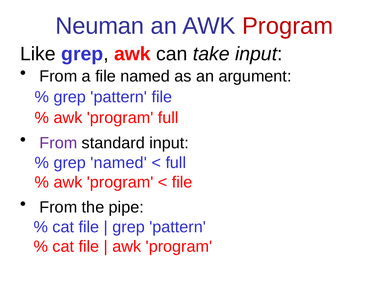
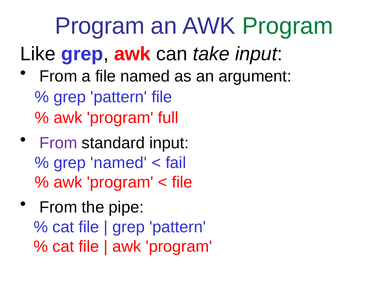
Neuman: Neuman -> Program (100, 26)
Program colour: red -> green (288, 26)
full: full -> fail (176, 163)
